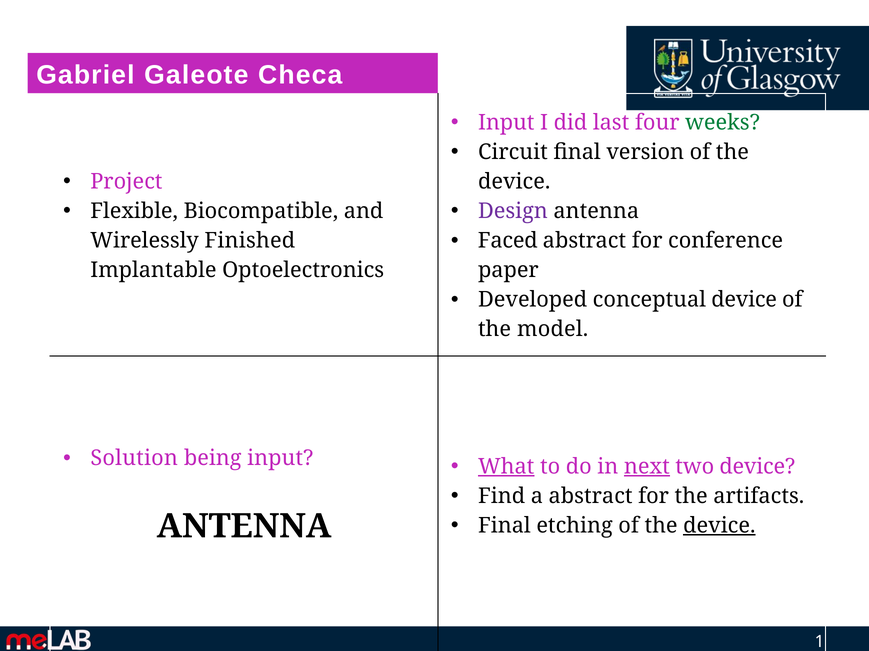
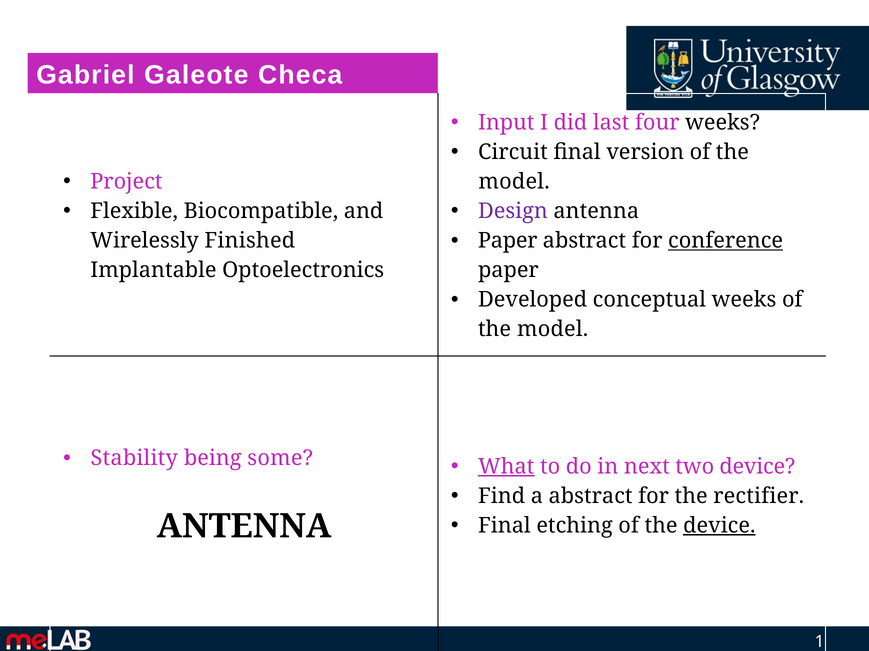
weeks colour: green -> black (723, 123)
device: device -> model (514, 182)
Faced: Faced -> Paper (508, 241)
conference underline: none -> present (726, 241)
conceptual device: device -> weeks (744, 300)
Solution: Solution -> Stability (134, 459)
being input: input -> some (280, 459)
next underline: present -> none (647, 467)
artifacts: artifacts -> rectifier (759, 496)
